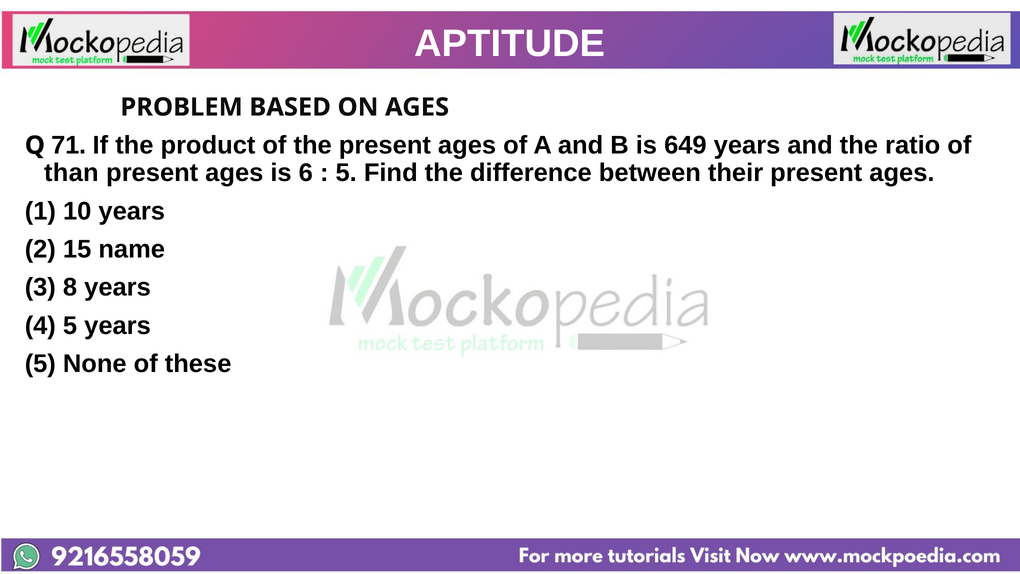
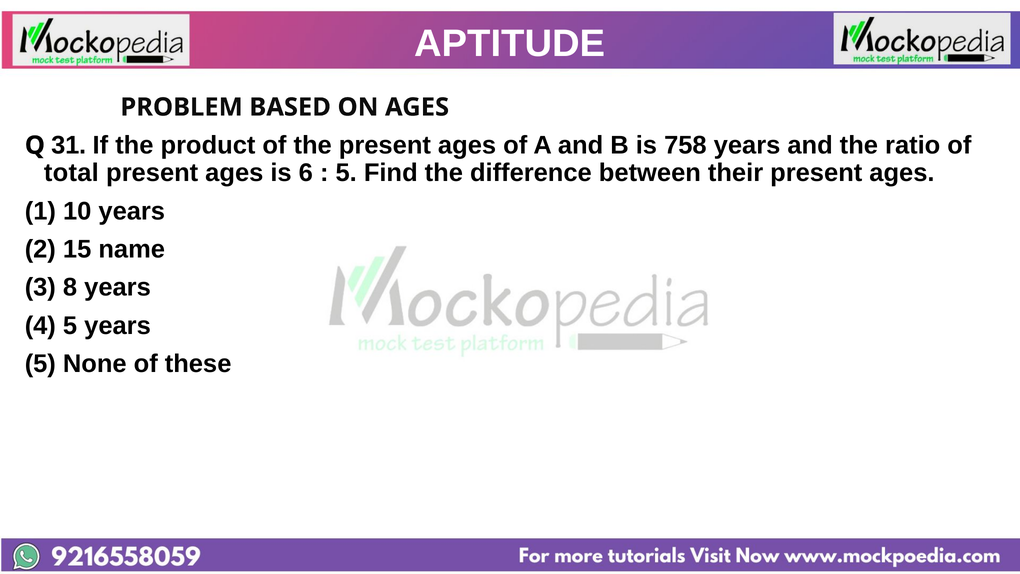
71: 71 -> 31 (69, 145)
649: 649 -> 758 (685, 145)
than: than -> total (71, 173)
